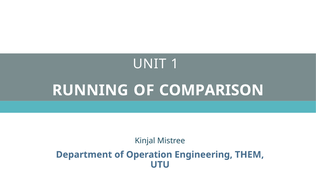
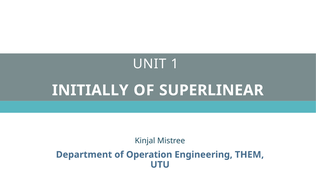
RUNNING: RUNNING -> INITIALLY (90, 90)
COMPARISON: COMPARISON -> SUPERLINEAR (211, 90)
